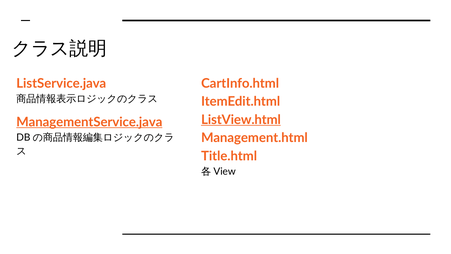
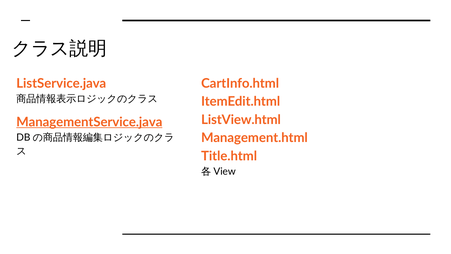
ListView.html underline: present -> none (241, 120)
